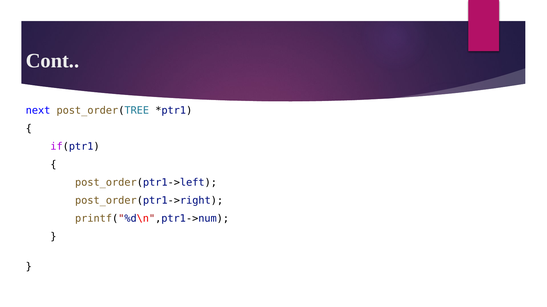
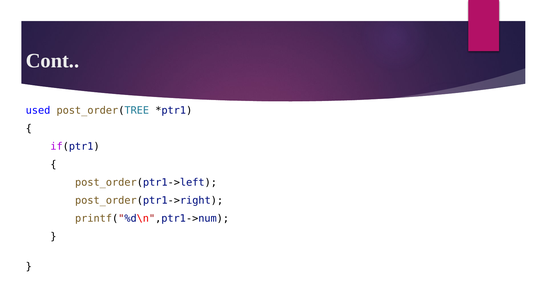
next: next -> used (38, 111)
